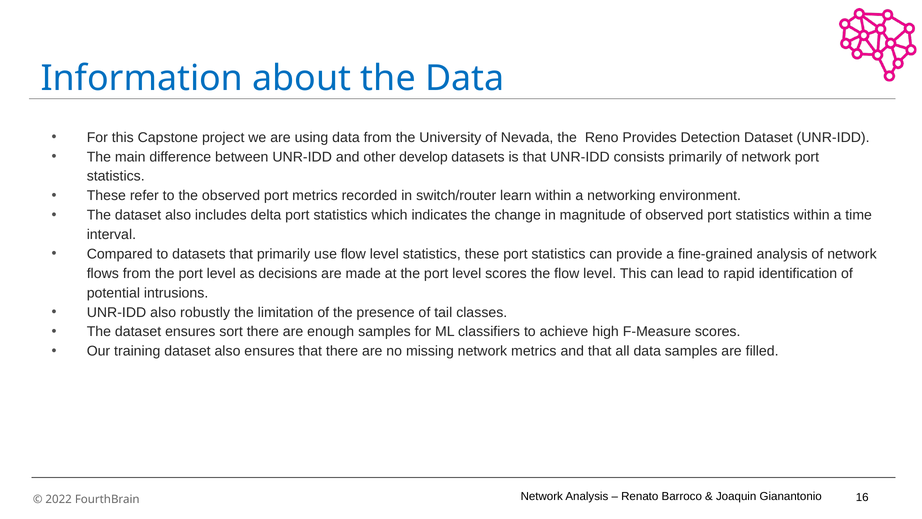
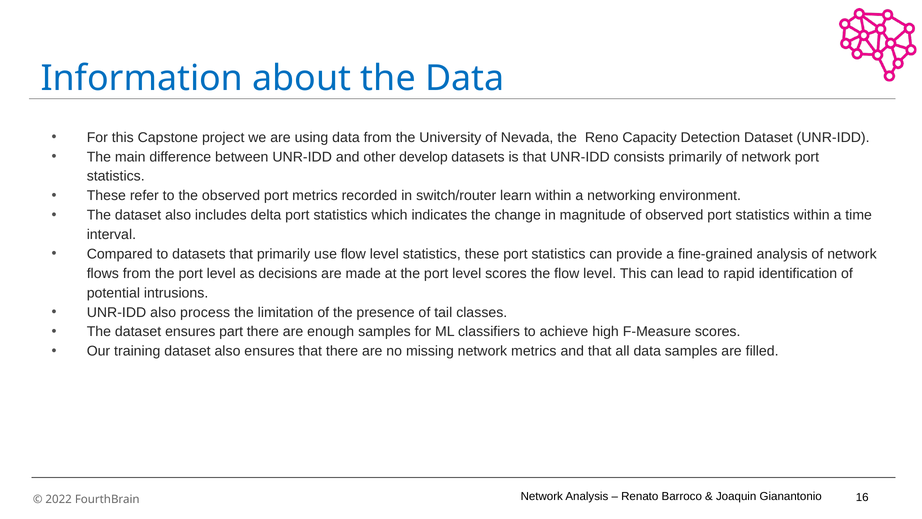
Provides: Provides -> Capacity (650, 137)
robustly: robustly -> process (205, 312)
sort: sort -> part (231, 332)
